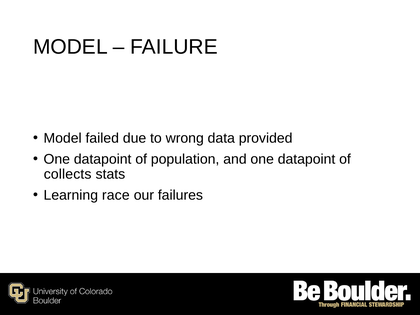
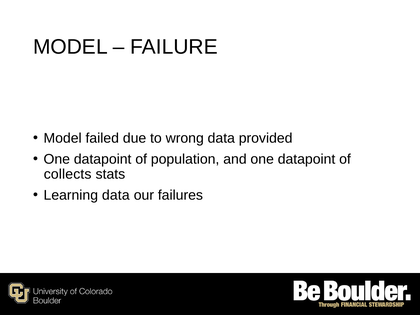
Learning race: race -> data (116, 195)
